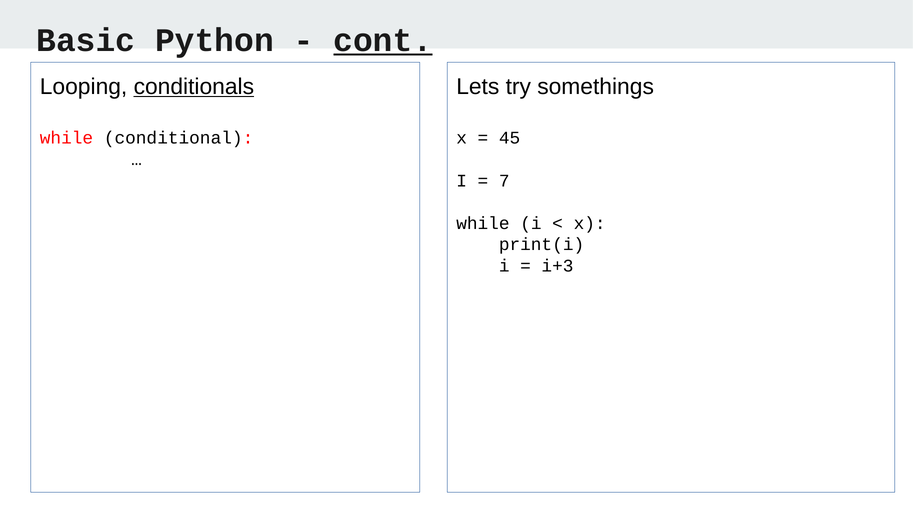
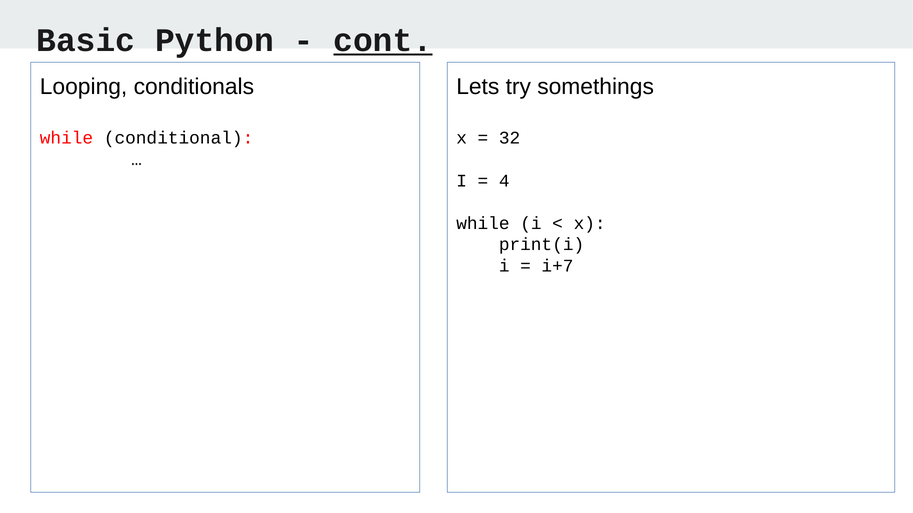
conditionals underline: present -> none (194, 87)
45: 45 -> 32 (510, 138)
7: 7 -> 4 (504, 181)
i+3: i+3 -> i+7 (558, 266)
